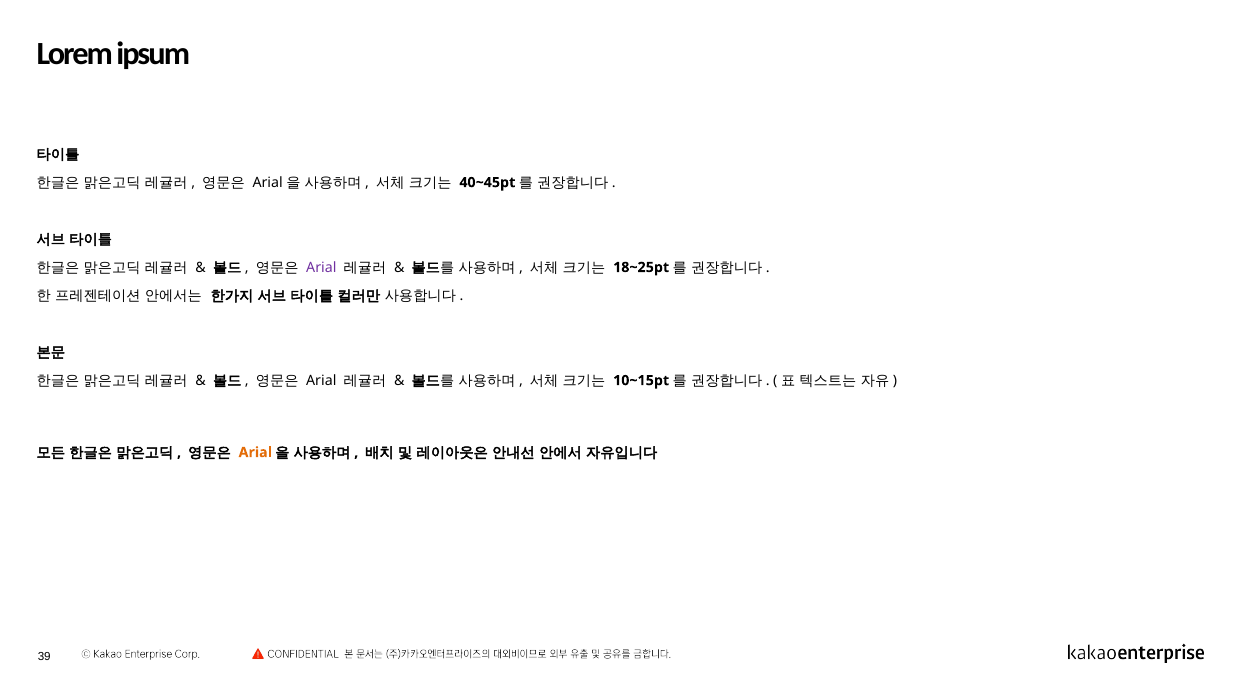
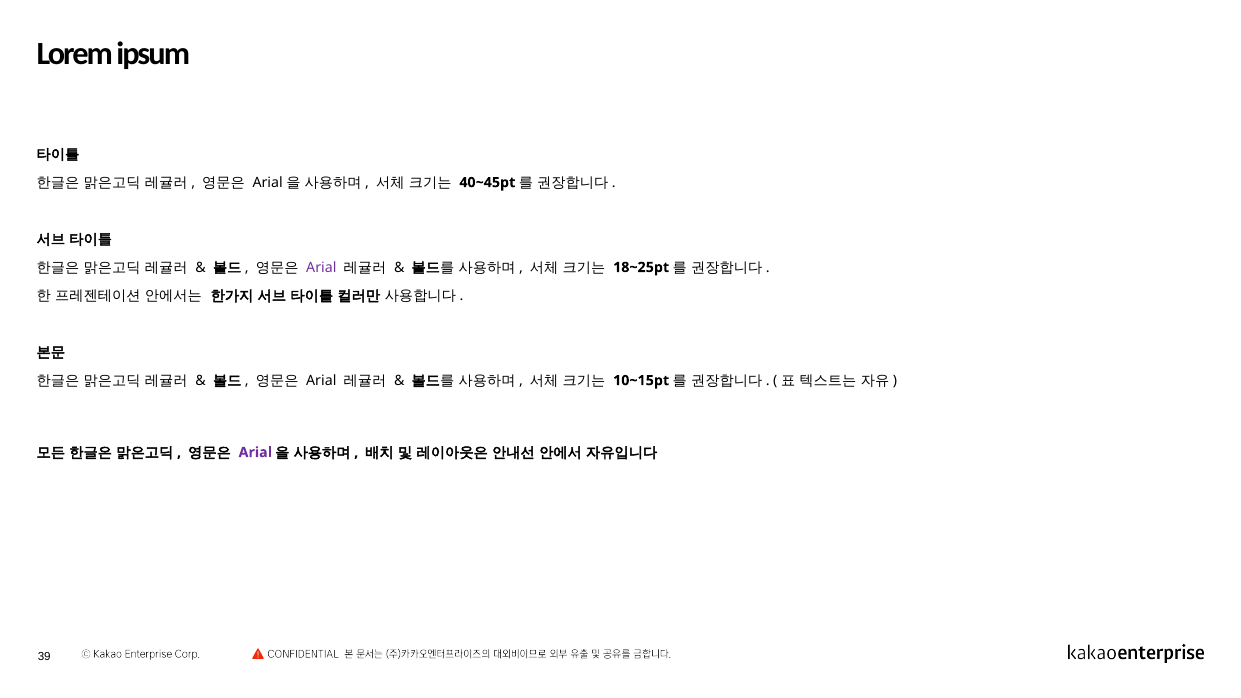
Arial colour: orange -> purple (255, 452)
